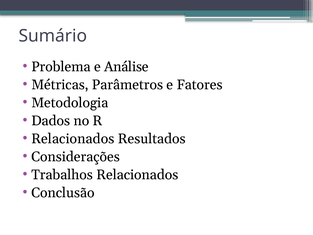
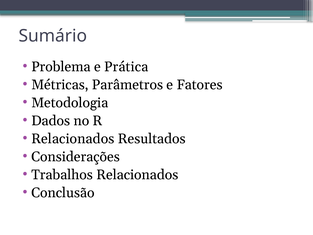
Análise: Análise -> Prática (126, 67)
